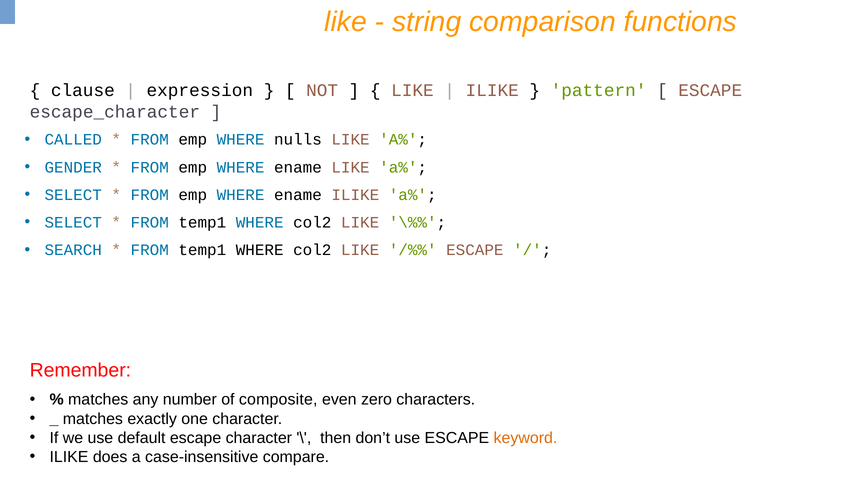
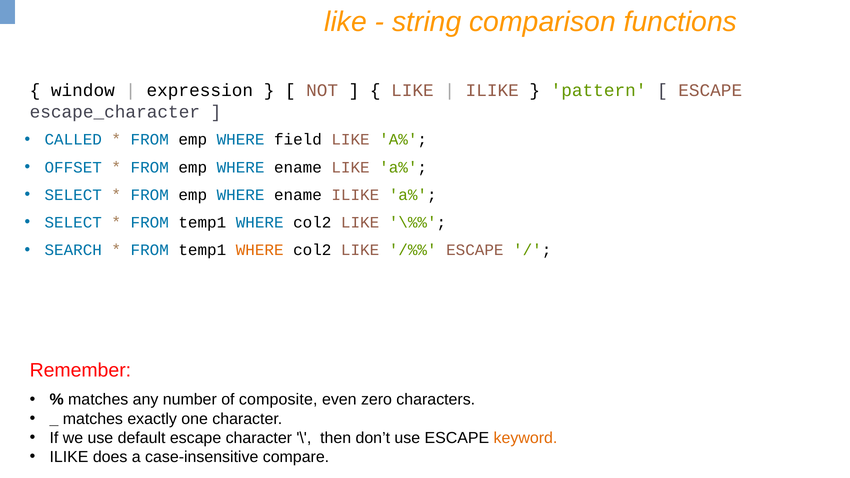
clause: clause -> window (83, 91)
nulls: nulls -> field (298, 140)
GENDER: GENDER -> OFFSET (73, 167)
WHERE colour: black -> orange (260, 250)
